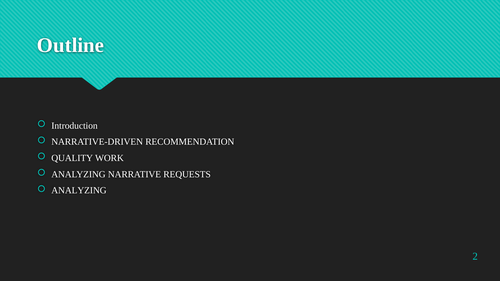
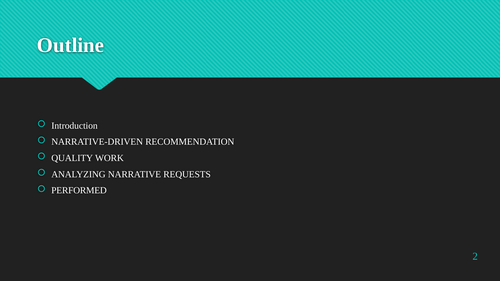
ANALYZING: ANALYZING -> PERFORMED (79, 191)
